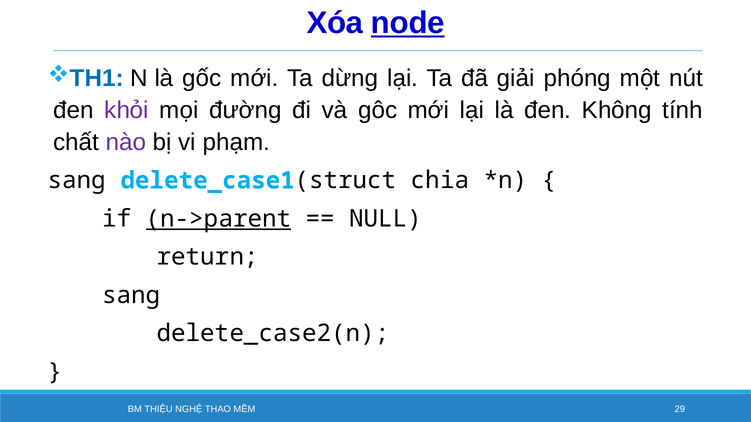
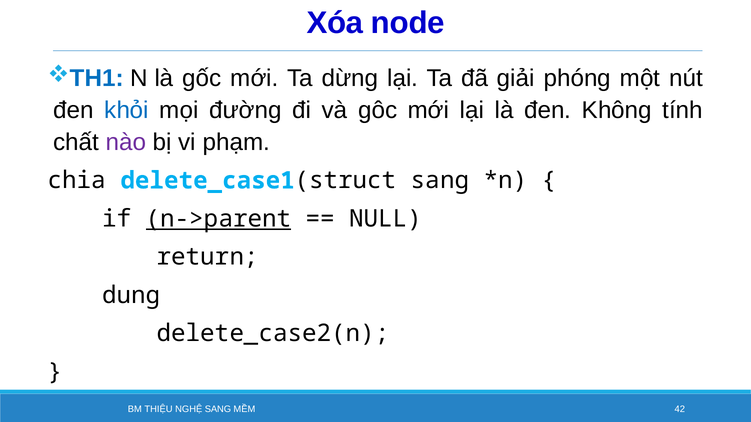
node underline: present -> none (408, 23)
khỏi colour: purple -> blue (127, 110)
sang: sang -> chia (77, 181)
delete_case1(struct chia: chia -> sang (440, 181)
sang: sang -> dung (131, 296)
NGHỆ THAO: THAO -> SANG (218, 410)
29: 29 -> 42 (680, 410)
